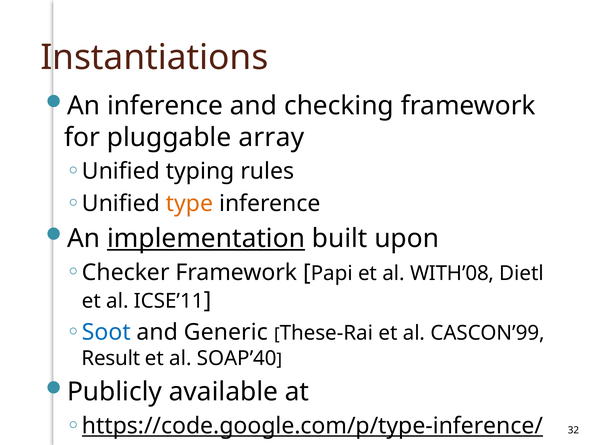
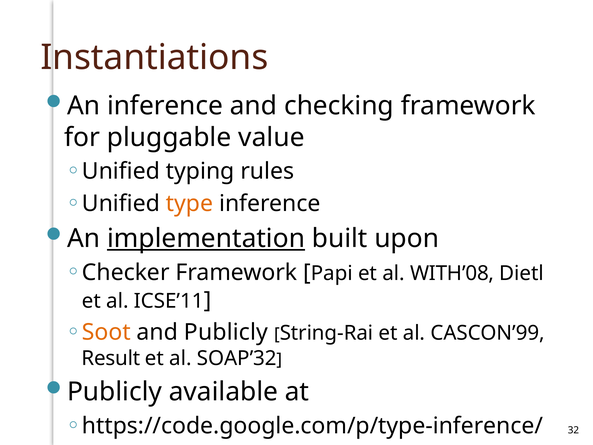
array: array -> value (271, 137)
Soot colour: blue -> orange (106, 332)
and Generic: Generic -> Publicly (226, 332)
These-Rai: These-Rai -> String-Rai (326, 333)
SOAP’40: SOAP’40 -> SOAP’32 (237, 358)
https://code.google.com/p/type-inference/ underline: present -> none (313, 426)
